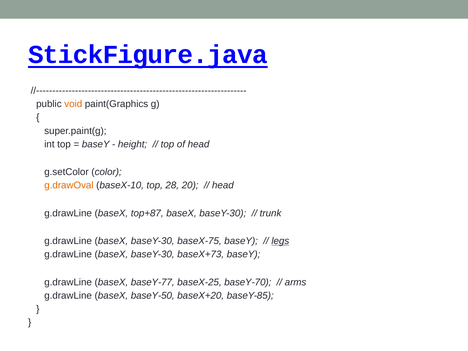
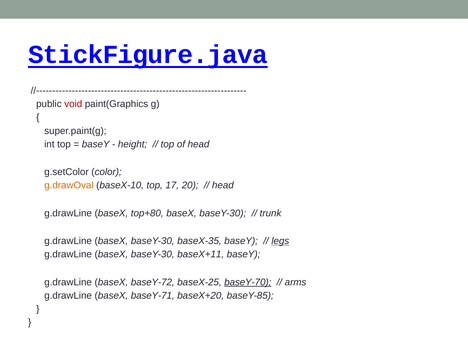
void colour: orange -> red (73, 104)
28: 28 -> 17 (172, 185)
top+87: top+87 -> top+80 (147, 213)
baseX-75: baseX-75 -> baseX-35 (199, 241)
baseX+73: baseX+73 -> baseX+11 (201, 254)
baseY-77: baseY-77 -> baseY-72 (153, 282)
baseY-70 underline: none -> present (248, 282)
baseY-50: baseY-50 -> baseY-71 (153, 296)
